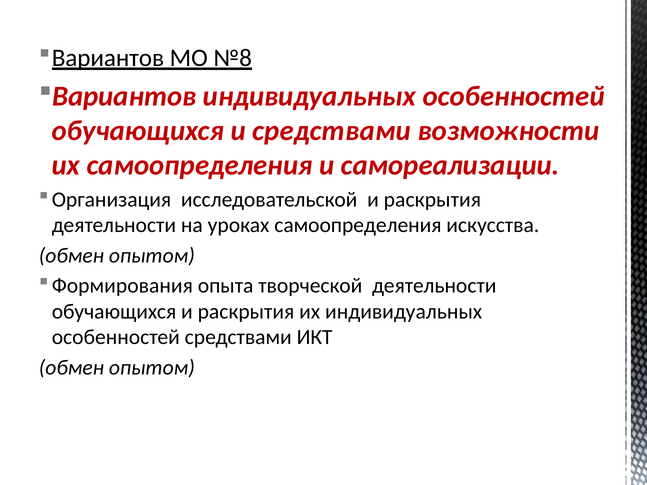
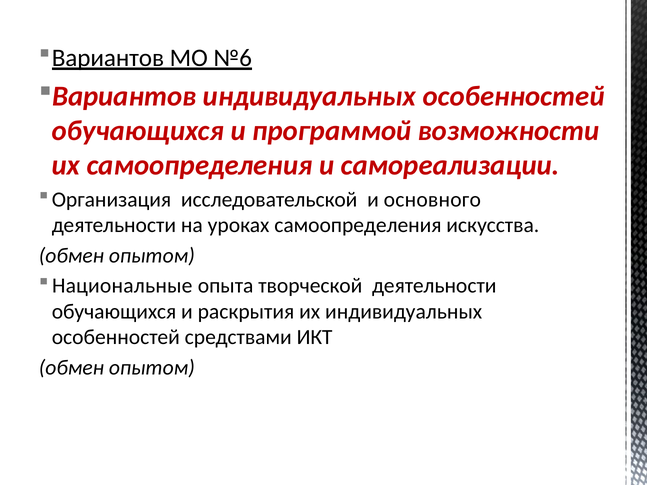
№8: №8 -> №6 (233, 58)
и средствами: средствами -> программой (332, 131)
исследовательской и раскрытия: раскрытия -> основного (432, 200)
Формирования: Формирования -> Национальные (122, 286)
